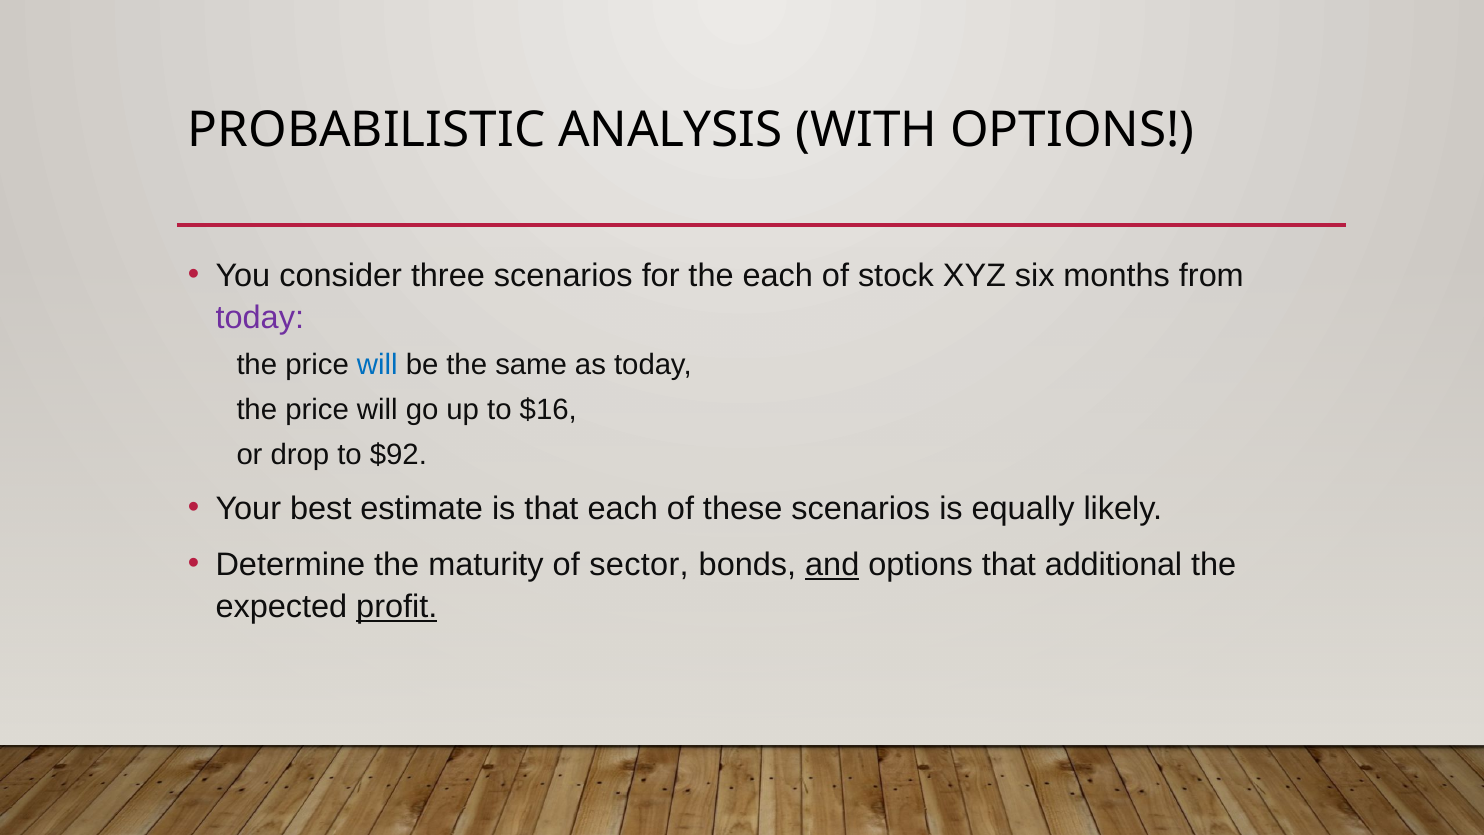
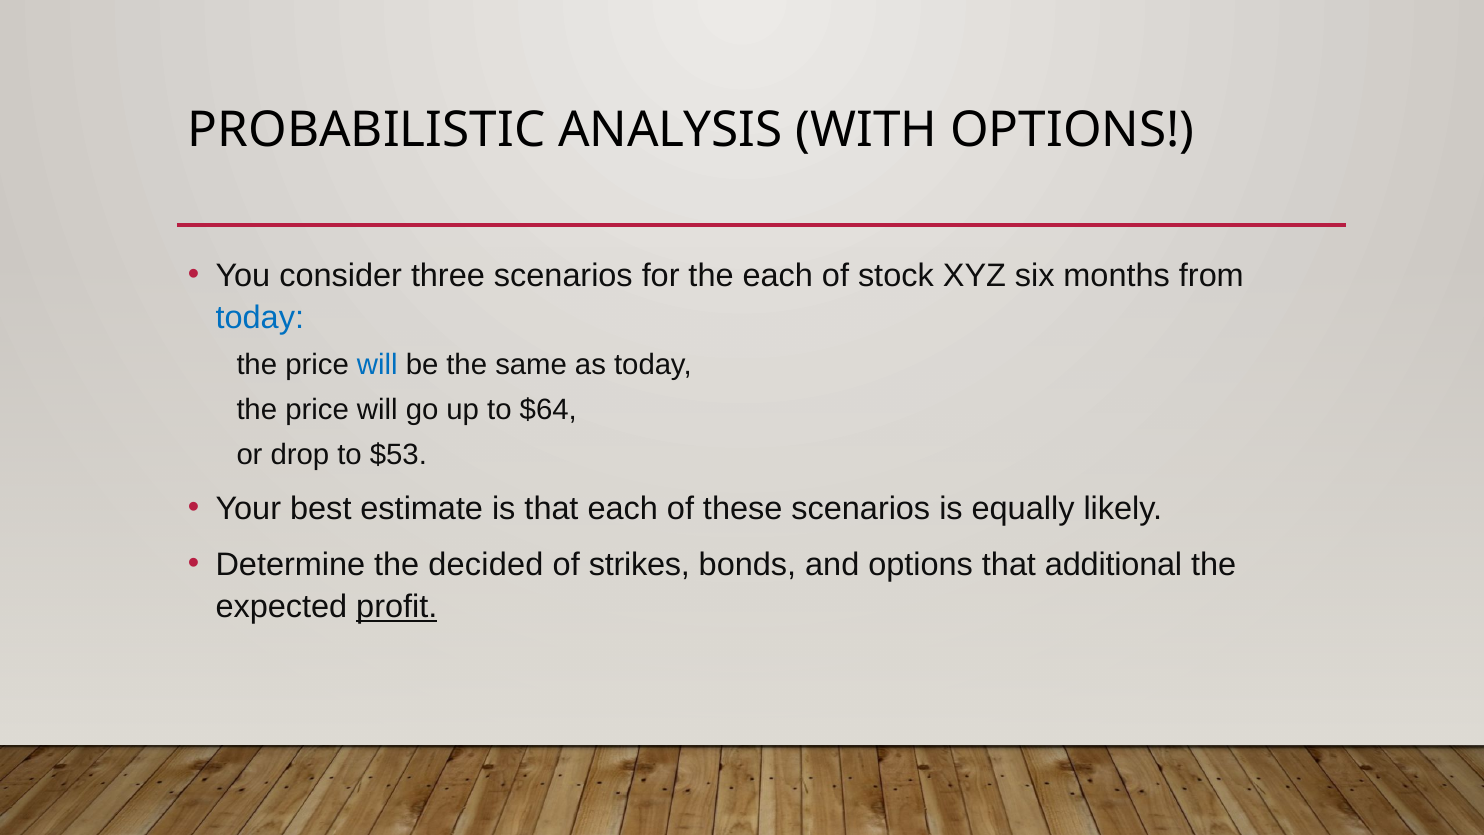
today colour: purple -> blue (260, 318)
$16: $16 -> $64 (548, 410)
$92: $92 -> $53 (398, 454)
maturity: maturity -> decided (486, 565)
sector: sector -> strikes (639, 565)
and underline: present -> none (832, 565)
